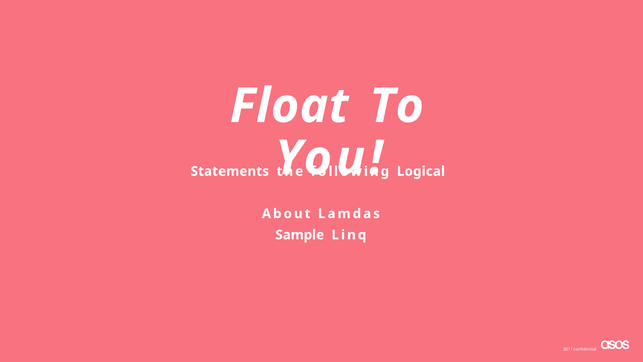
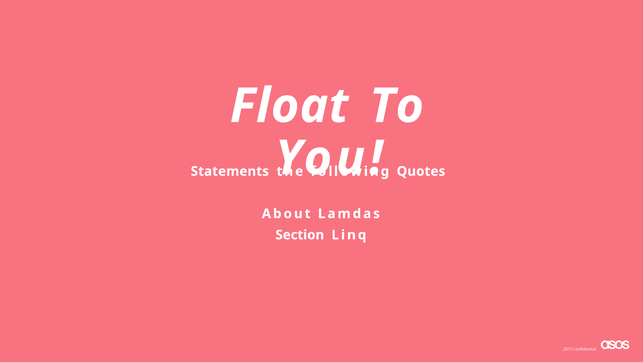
Logical: Logical -> Quotes (421, 171)
Sample: Sample -> Section (300, 235)
